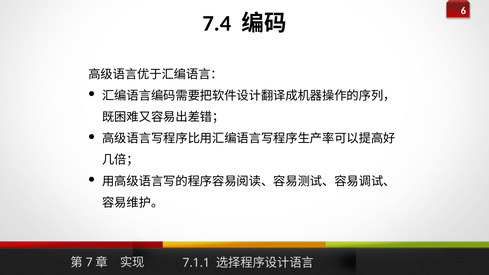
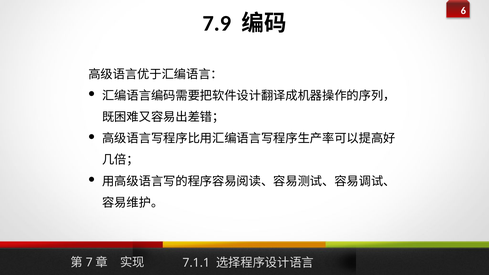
7.4: 7.4 -> 7.9 (217, 23)
